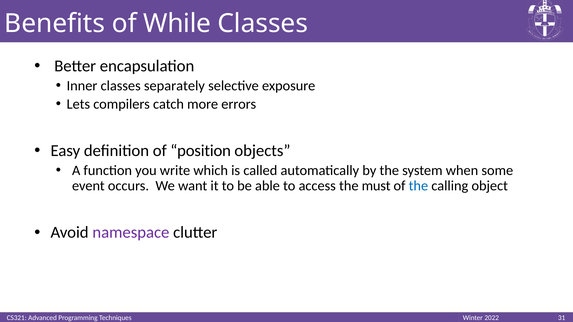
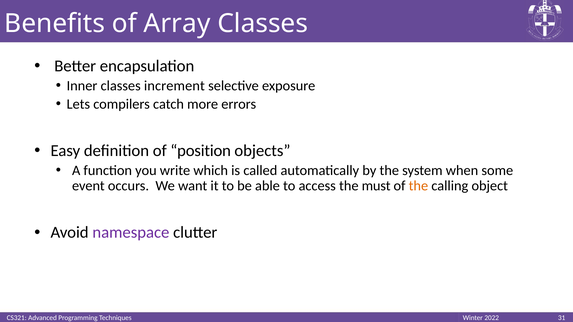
While: While -> Array (177, 24)
separately: separately -> increment (174, 86)
the colour: blue -> orange (418, 186)
